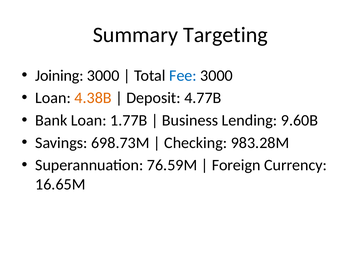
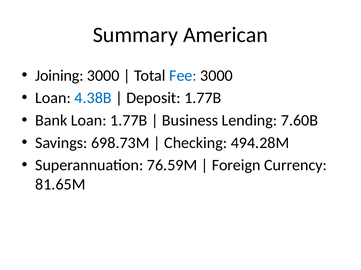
Targeting: Targeting -> American (225, 35)
4.38B colour: orange -> blue (93, 98)
Deposit 4.77B: 4.77B -> 1.77B (203, 98)
9.60B: 9.60B -> 7.60B (299, 121)
983.28M: 983.28M -> 494.28M (260, 143)
16.65M: 16.65M -> 81.65M (60, 185)
